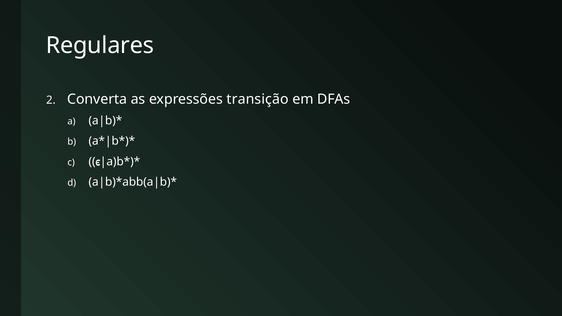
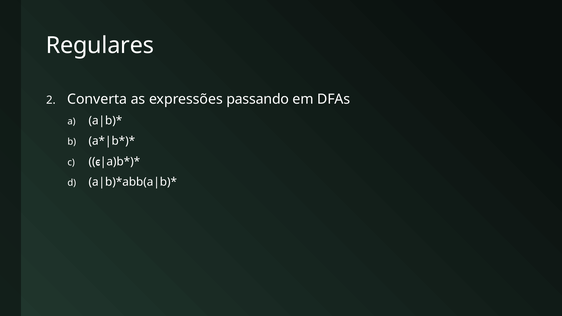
transição: transição -> passando (258, 99)
